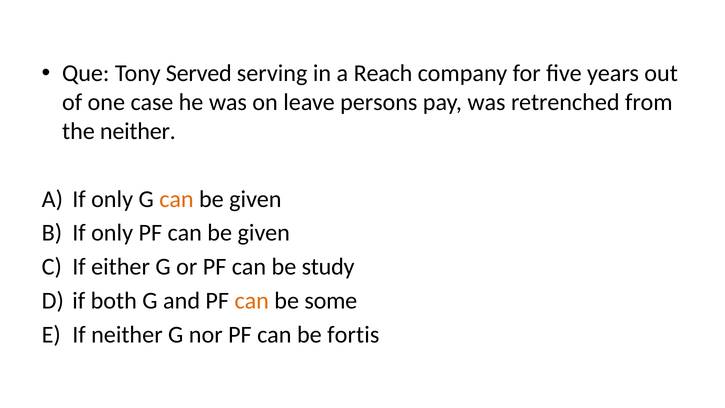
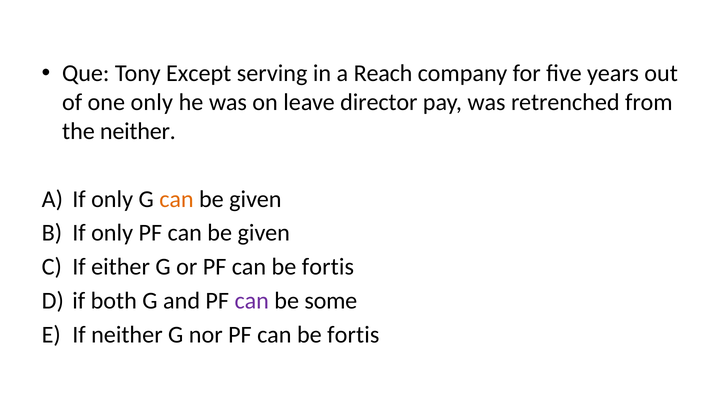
Served: Served -> Except (199, 73)
one case: case -> only (152, 102)
persons: persons -> director (379, 102)
study: study -> fortis (328, 267)
can colour: orange -> purple (252, 301)
